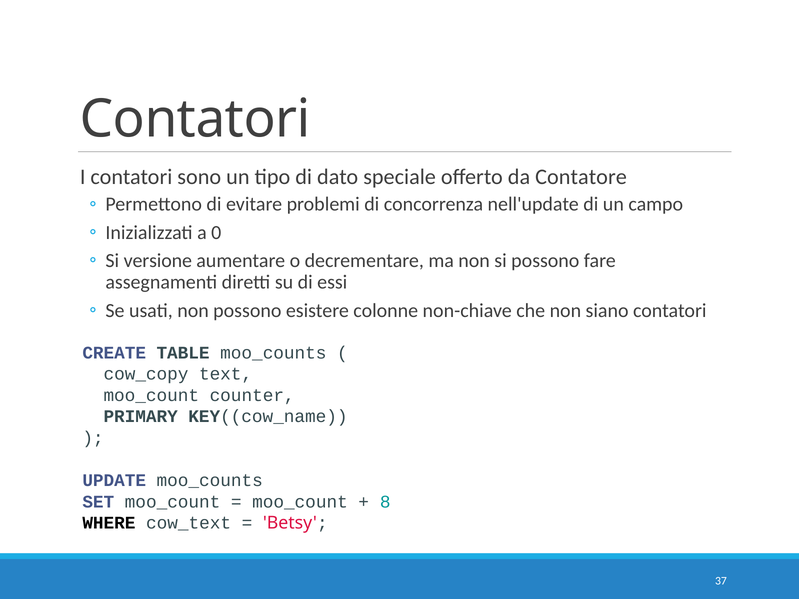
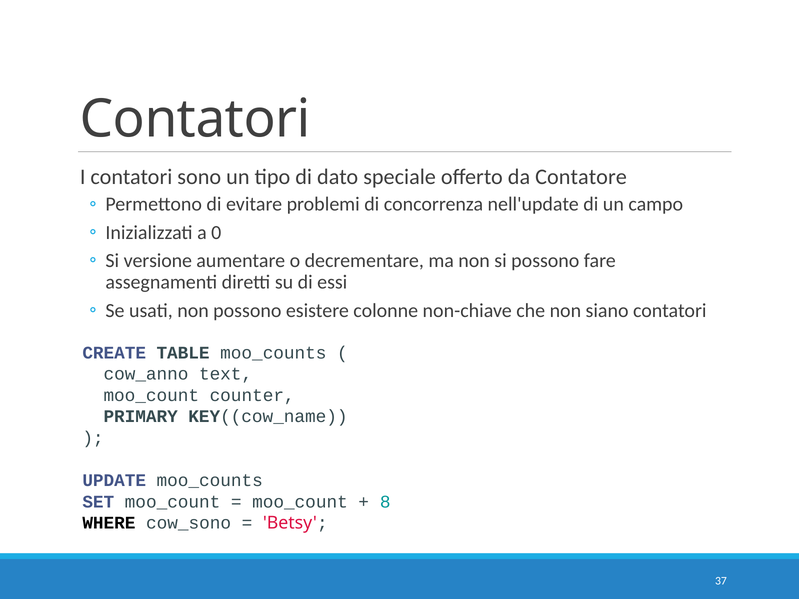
cow_copy: cow_copy -> cow_anno (146, 374)
cow_text: cow_text -> cow_sono (189, 523)
